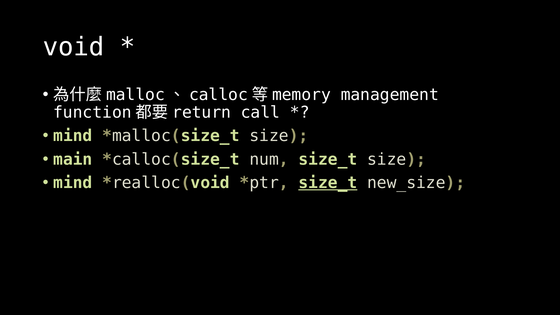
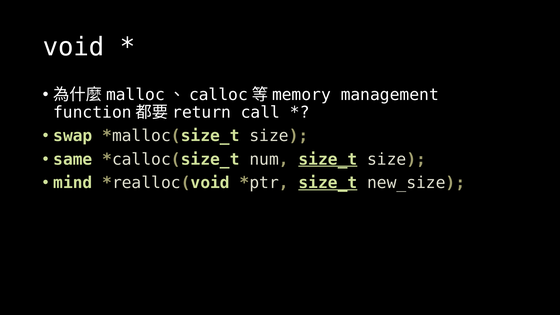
mind: mind -> swap (73, 136)
main: main -> same (73, 159)
size_t underline: none -> present (328, 159)
